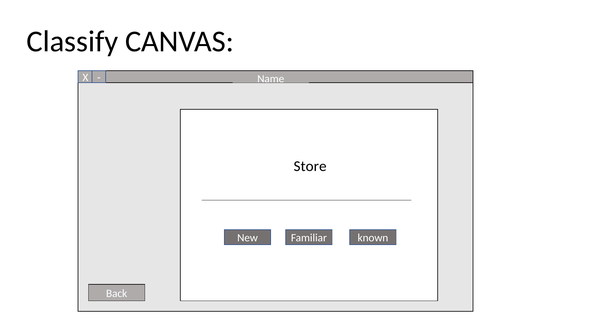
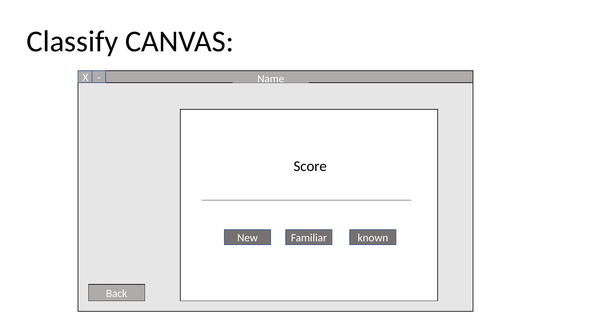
Store: Store -> Score (310, 166)
